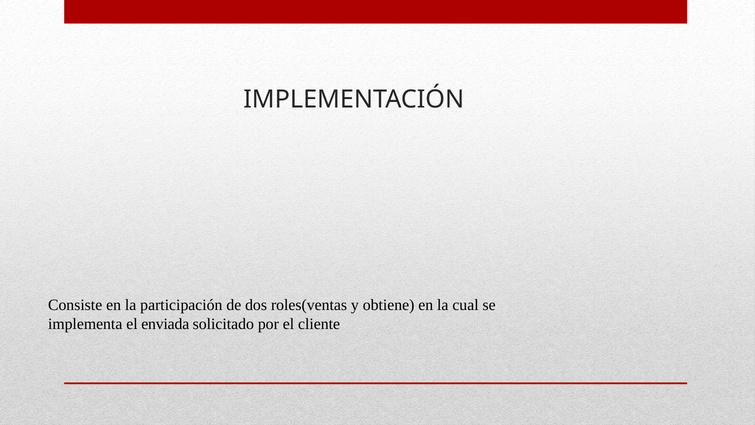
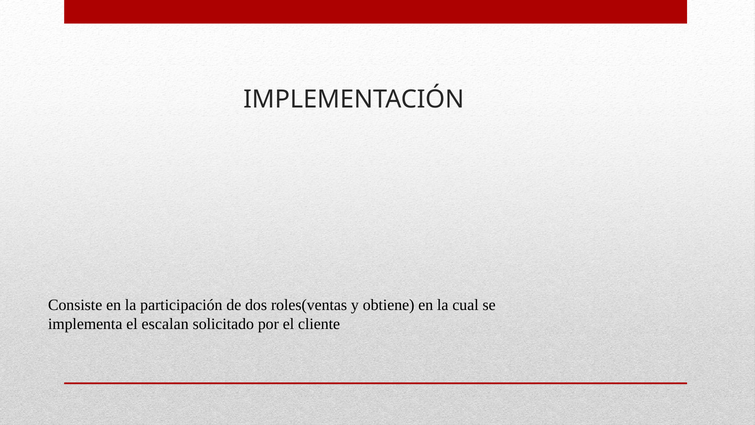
enviada: enviada -> escalan (165, 324)
